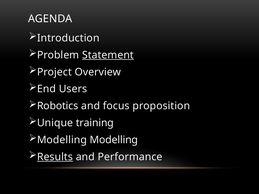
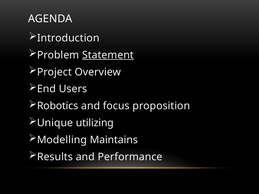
training: training -> utilizing (95, 123)
Modelling Modelling: Modelling -> Maintains (114, 140)
Results underline: present -> none (55, 157)
